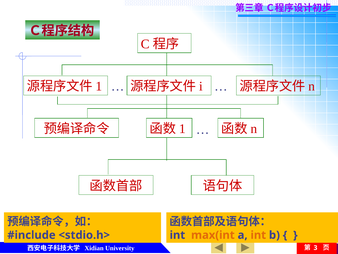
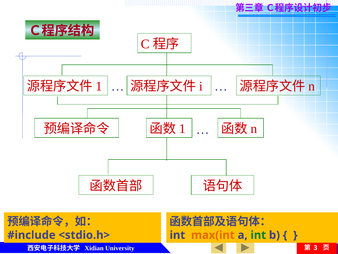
int colour: orange -> green (258, 235)
